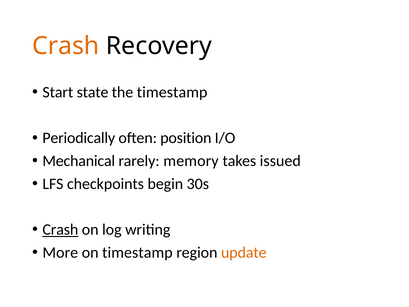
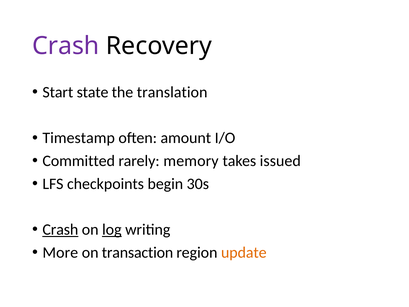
Crash colour: orange -> purple (66, 46)
the timestamp: timestamp -> translation (172, 92)
Periodically: Periodically -> Timestamp (79, 138)
position: position -> amount (186, 138)
Mechanical: Mechanical -> Committed (79, 161)
log underline: none -> present (112, 229)
on timestamp: timestamp -> transaction (138, 252)
